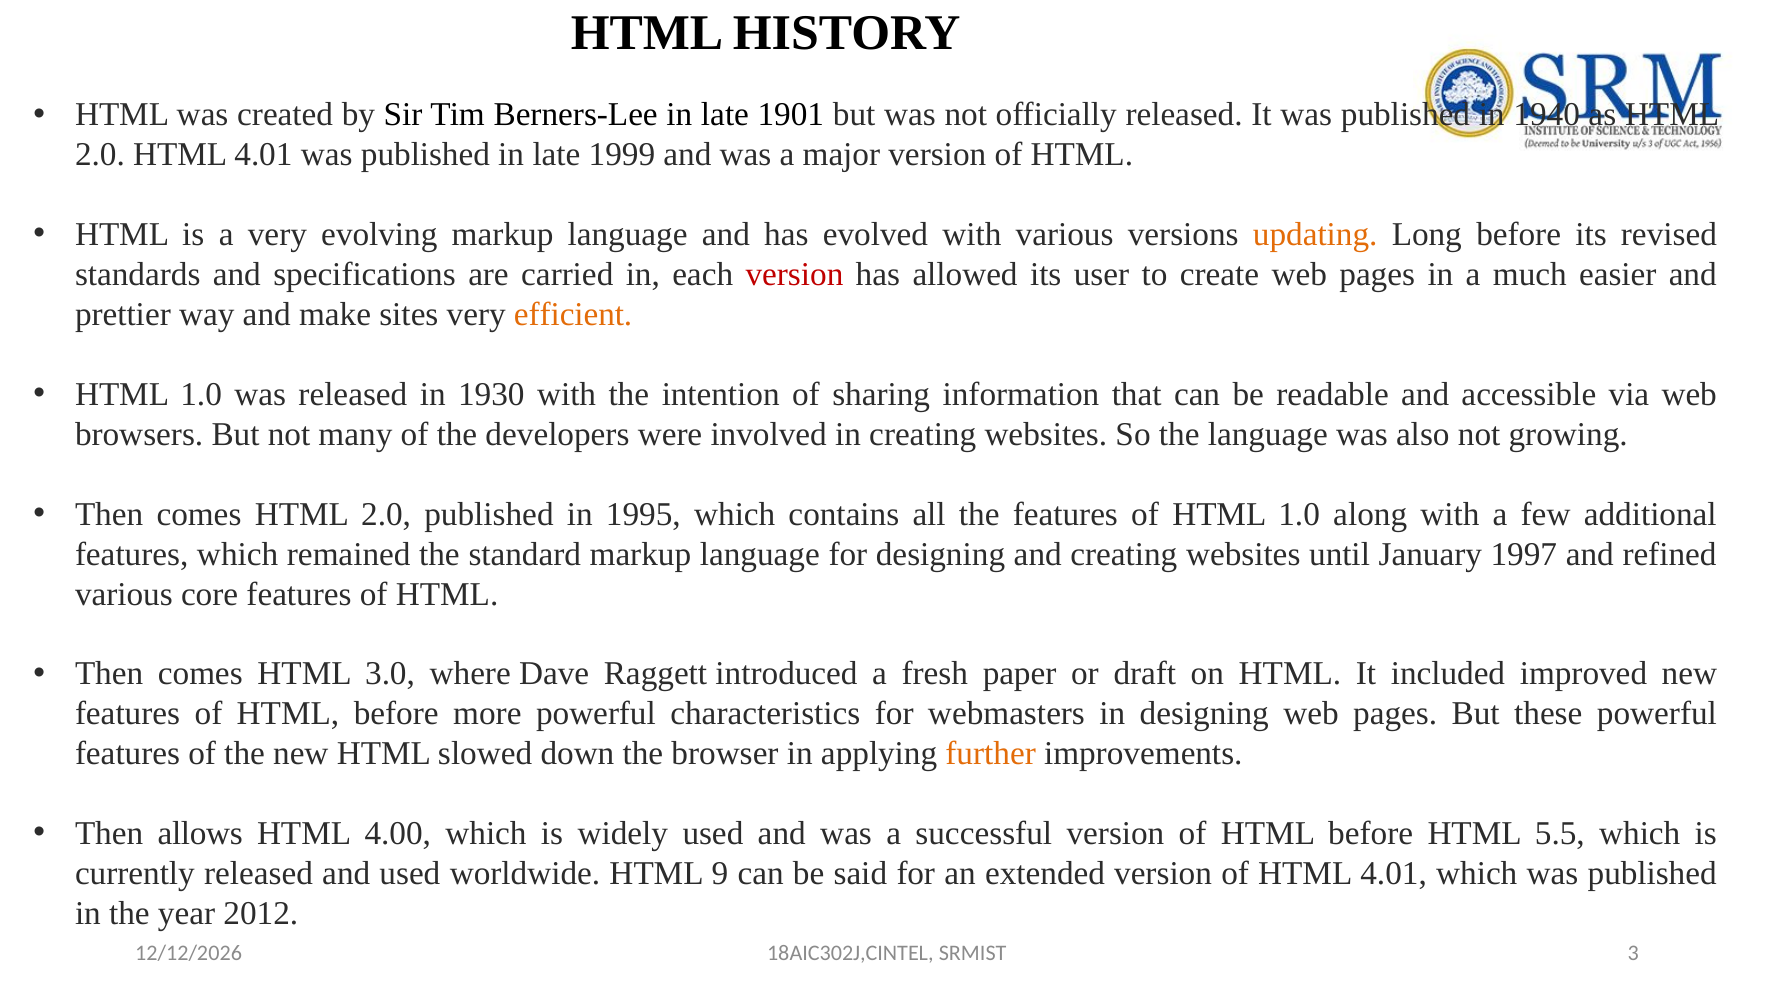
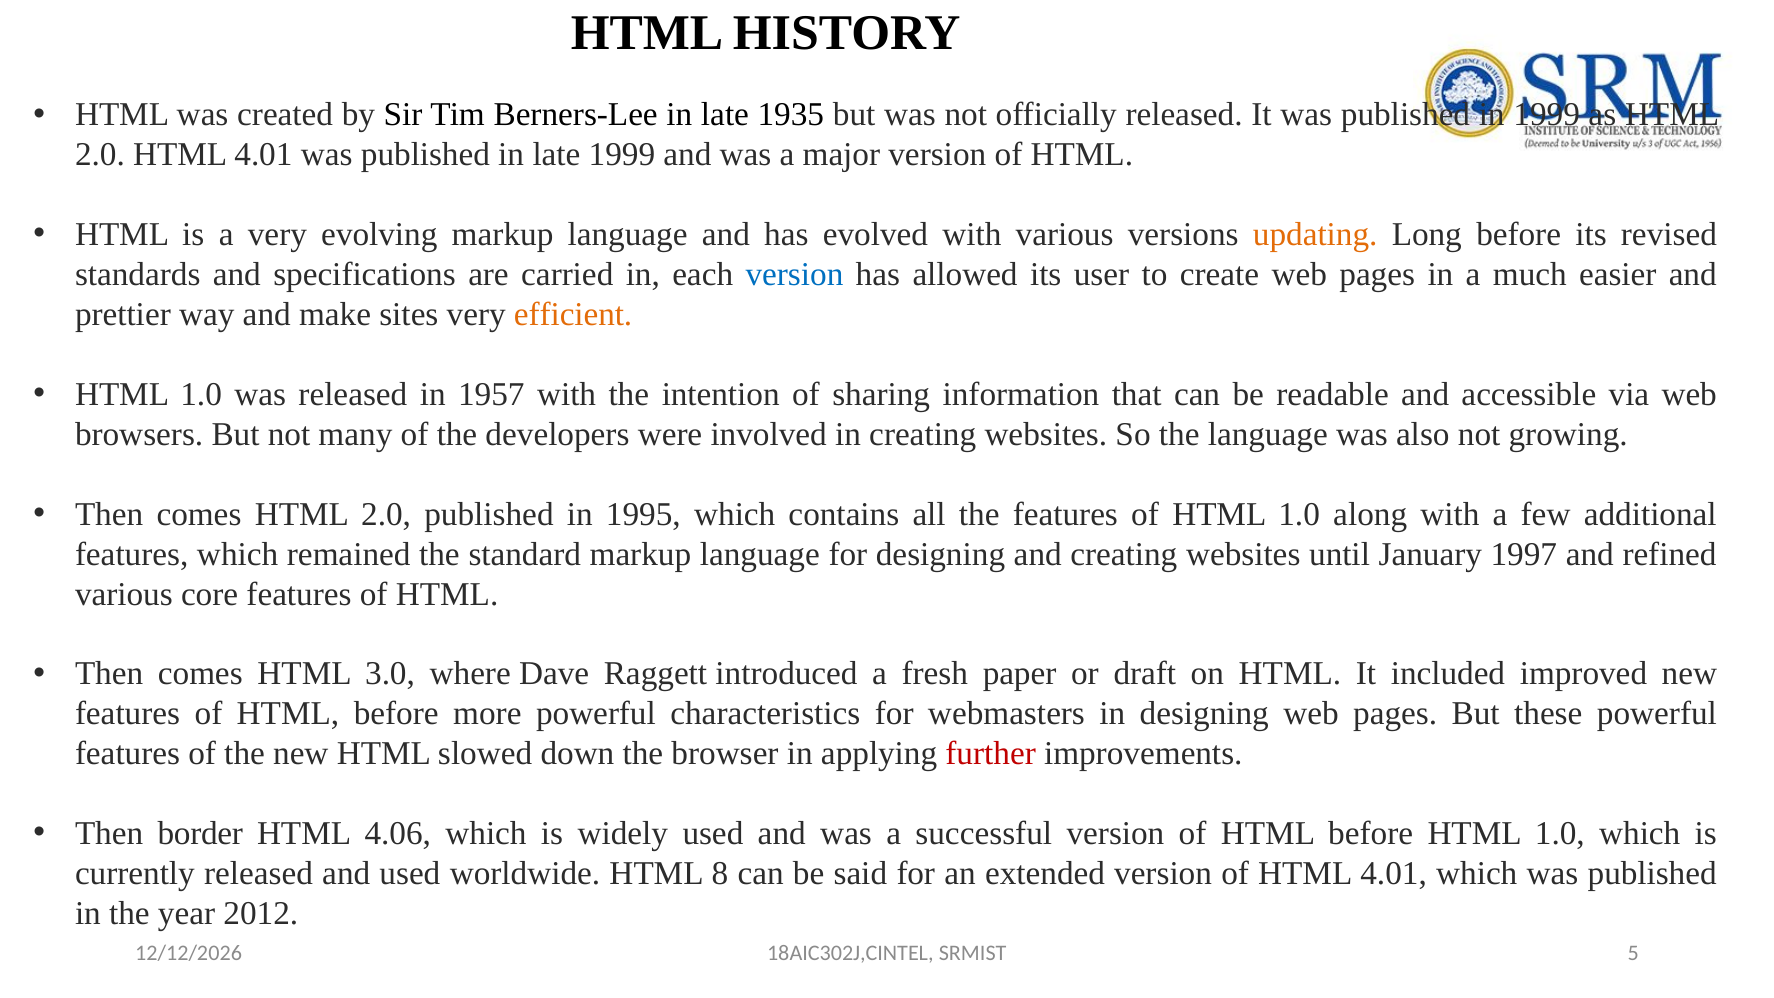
1901: 1901 -> 1935 (791, 115)
in 1940: 1940 -> 1999 (1547, 115)
version colour: red -> blue (794, 275)
1930: 1930 -> 1957 (491, 394)
further colour: orange -> red (991, 754)
allows: allows -> border (200, 833)
4.00: 4.00 -> 4.06 (398, 833)
before HTML 5.5: 5.5 -> 1.0 (1560, 833)
9: 9 -> 8 (720, 873)
3: 3 -> 5 (1633, 953)
